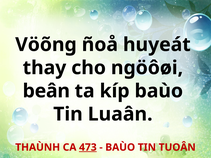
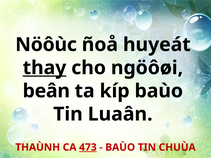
Vöõng: Vöõng -> Nöôùc (46, 45)
thay underline: none -> present (44, 68)
TUOÂN: TUOÂN -> CHUÙA (177, 148)
